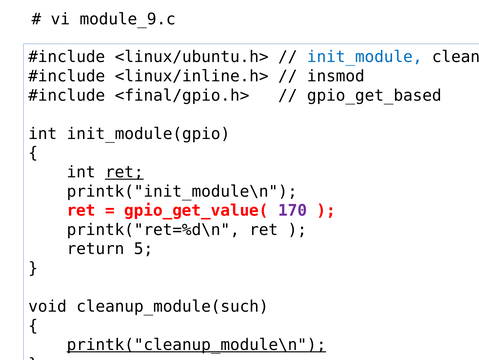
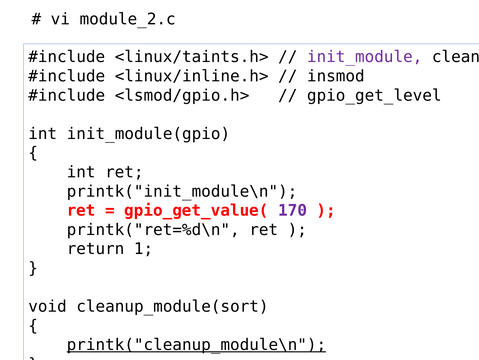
module_9.c: module_9.c -> module_2.c (128, 19)
<linux/ubuntu.h>: <linux/ubuntu.h> -> <linux/taints.h> (192, 57)
init_module colour: blue -> purple (365, 57)
<final/gpio.h>: <final/gpio.h> -> <lsmod/gpio.h> (182, 95)
gpio_get_based: gpio_get_based -> gpio_get_level (374, 95)
ret underline: present -> none (124, 172)
5: 5 -> 1 (144, 248)
cleanup_module(such: cleanup_module(such -> cleanup_module(sort (172, 306)
